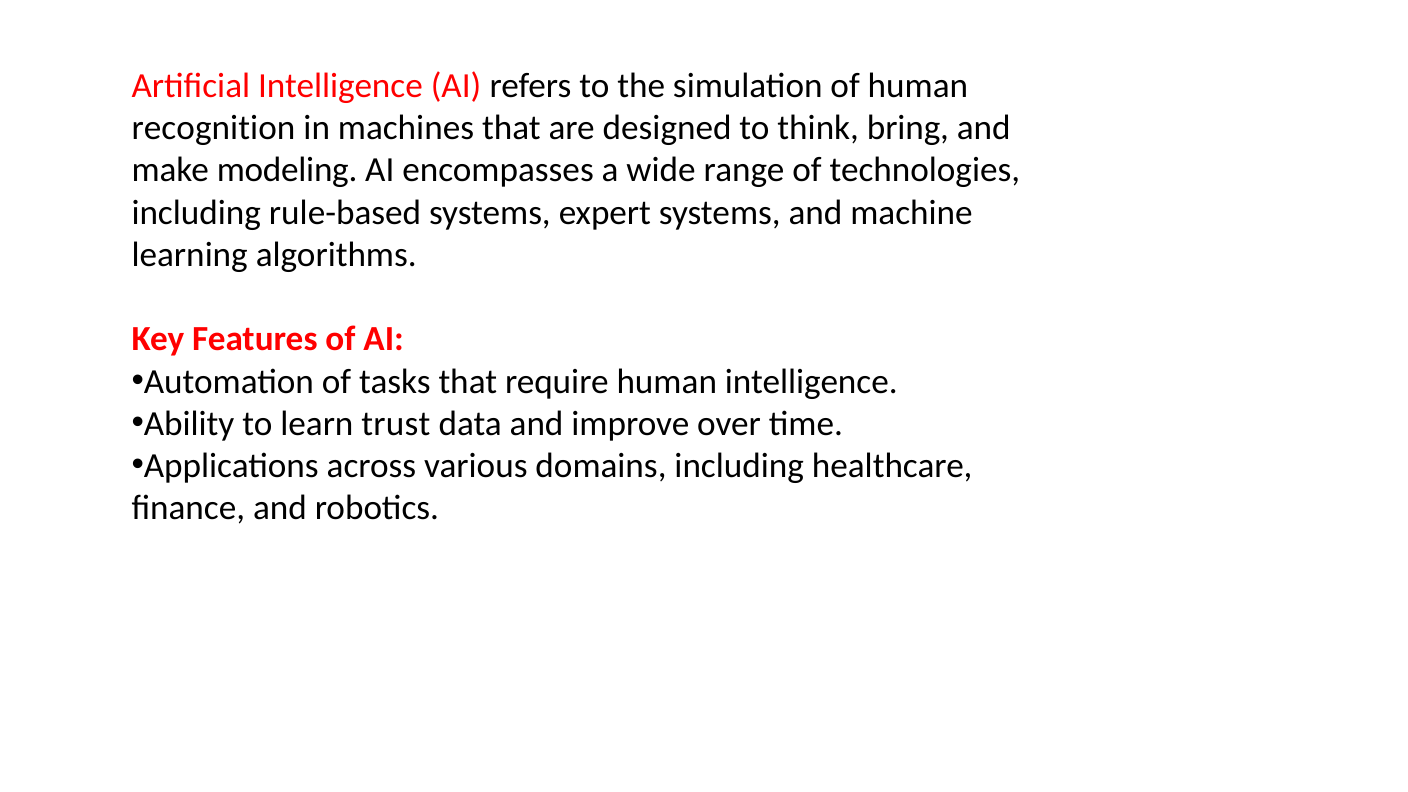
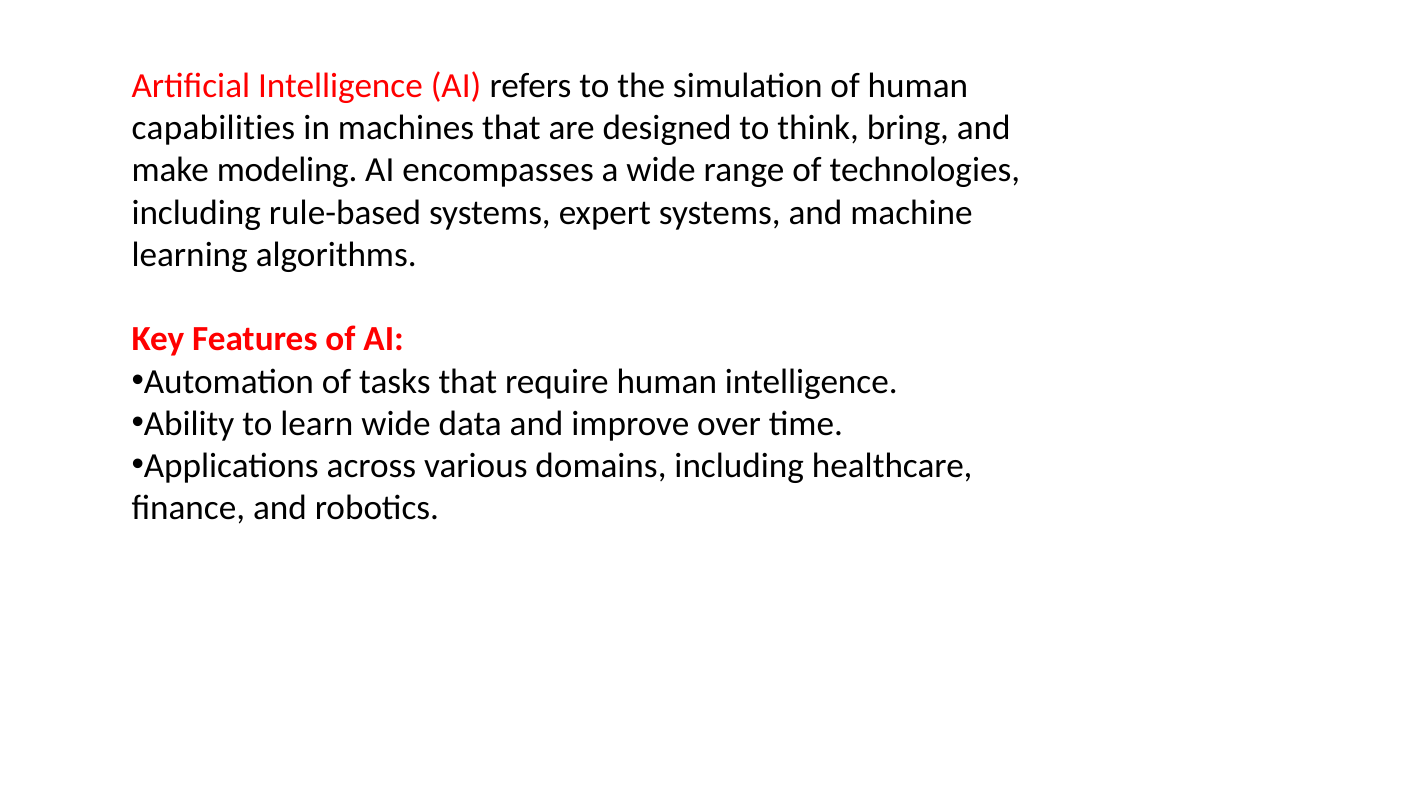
recognition: recognition -> capabilities (213, 128)
learn trust: trust -> wide (396, 424)
